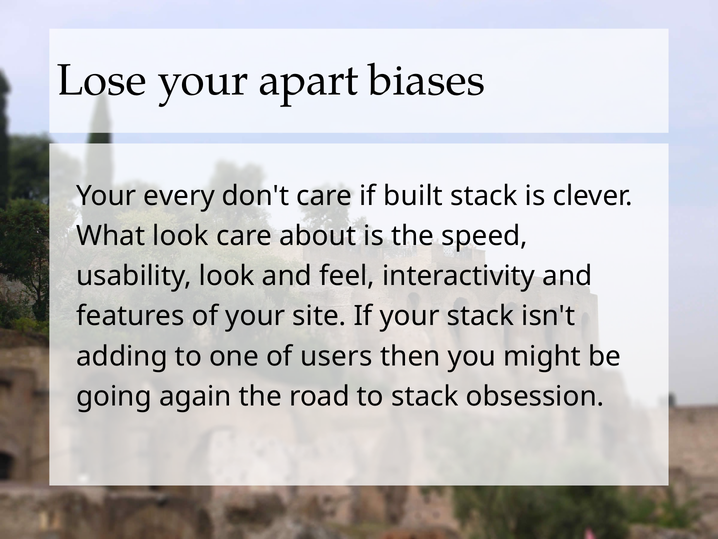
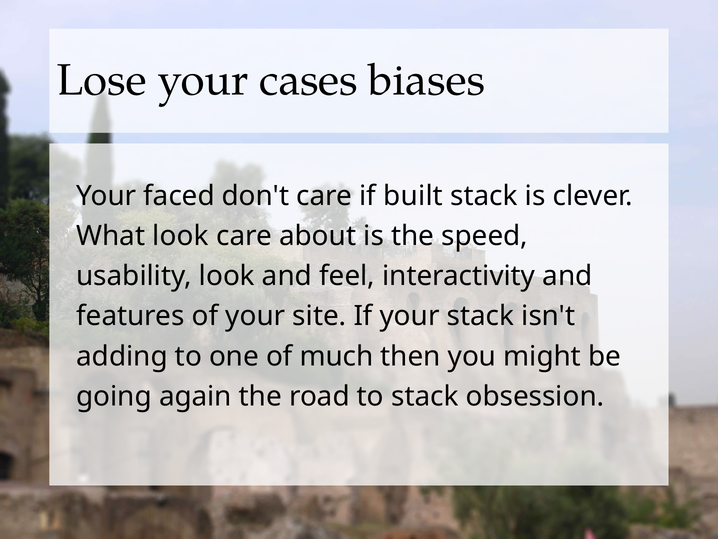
apart: apart -> cases (309, 80)
every: every -> faced (179, 196)
users: users -> much (337, 356)
